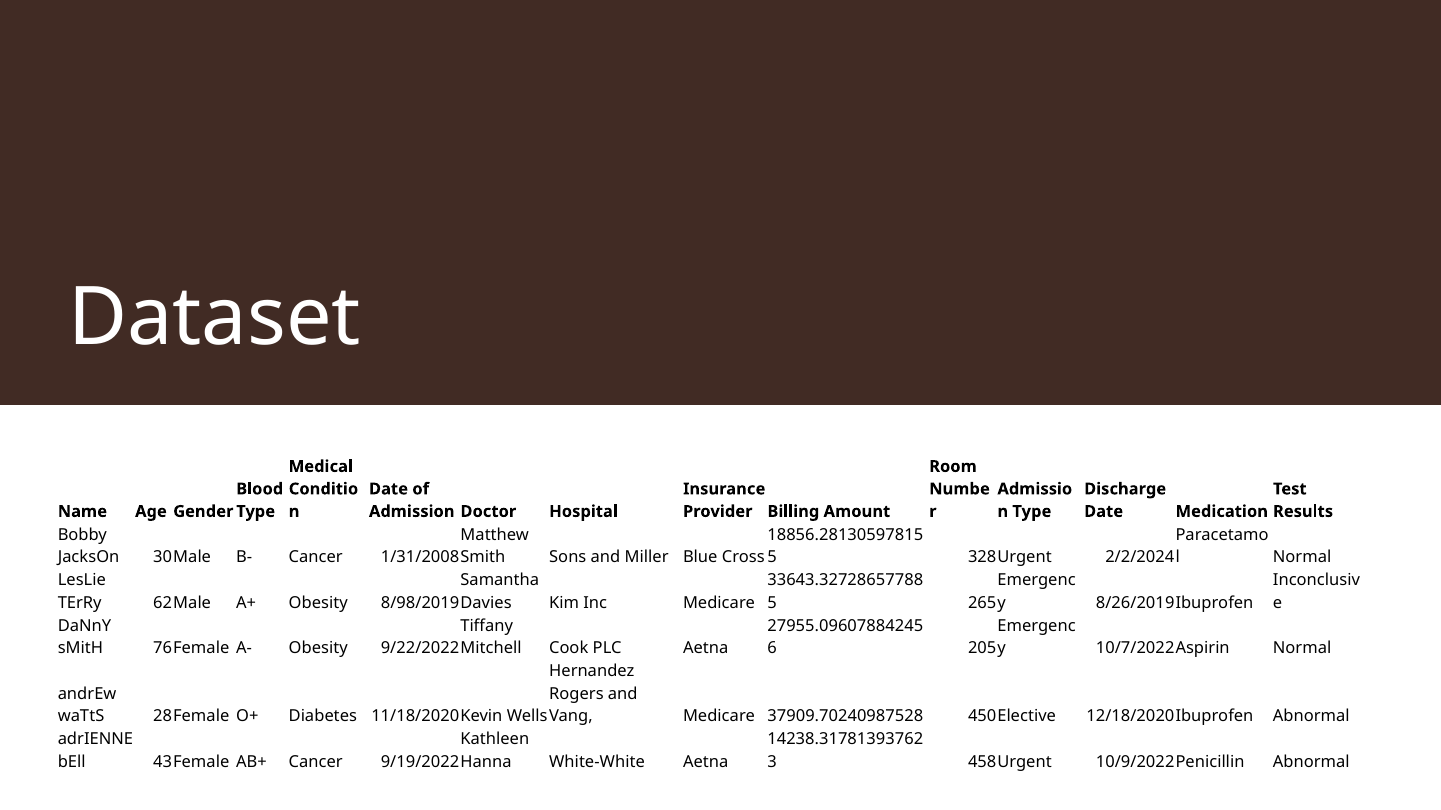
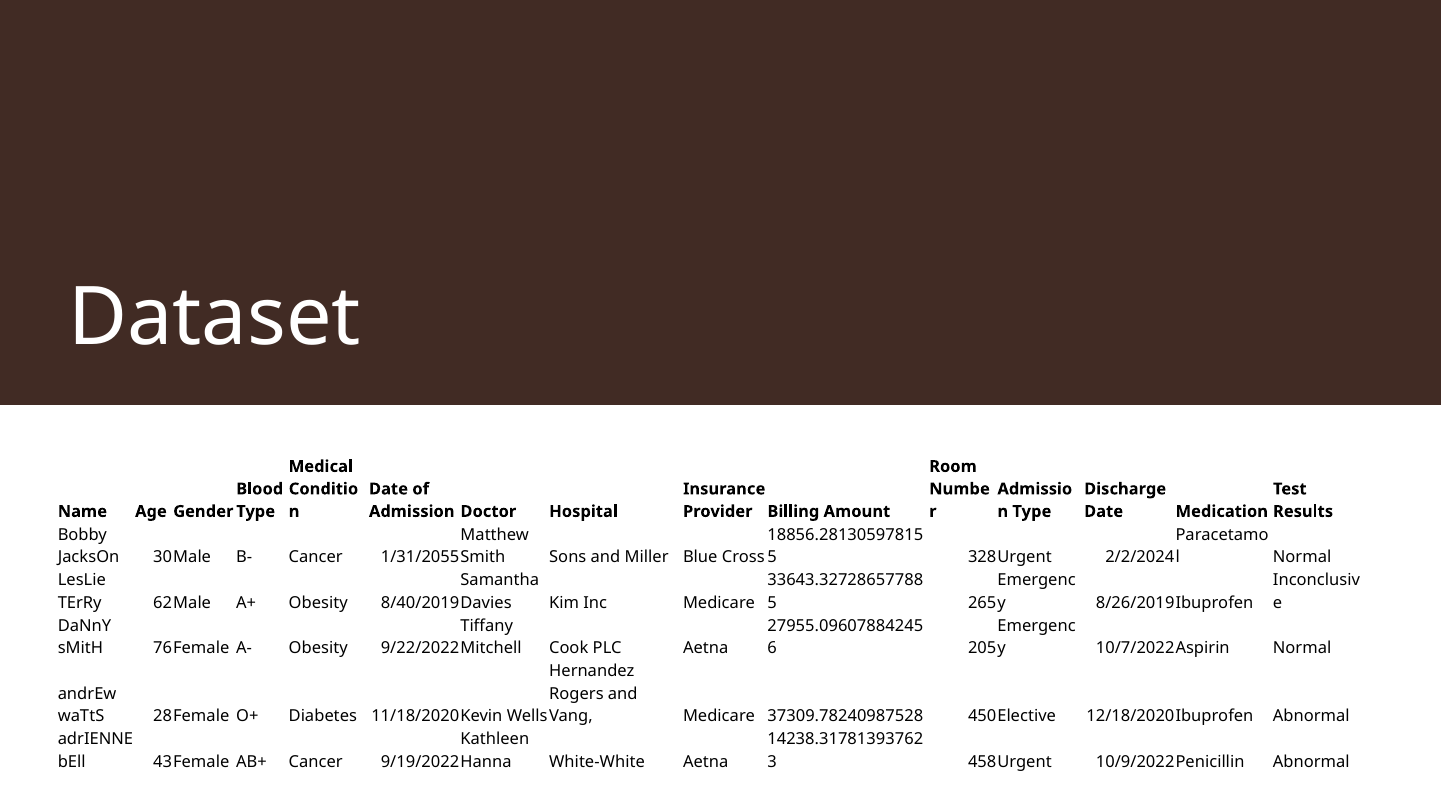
1/31/2008: 1/31/2008 -> 1/31/2055 (420, 557)
8/98/2019: 8/98/2019 -> 8/40/2019 (420, 603)
37909.70240987528: 37909.70240987528 -> 37309.78240987528 (845, 717)
